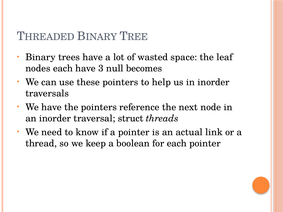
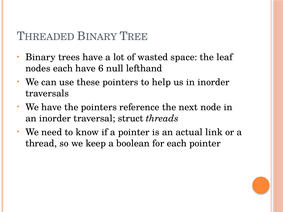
3: 3 -> 6 (101, 69)
becomes: becomes -> lefthand (144, 69)
